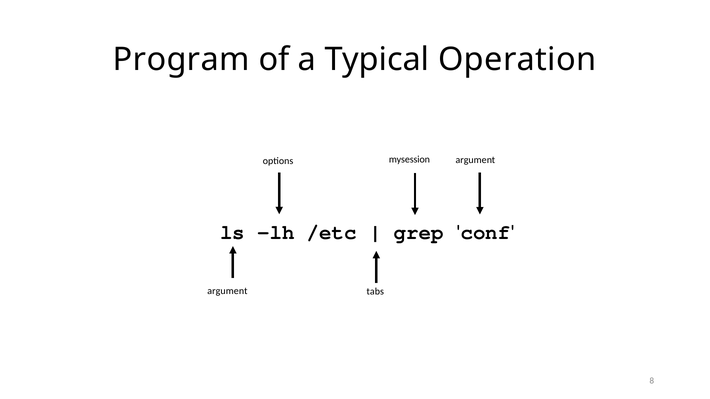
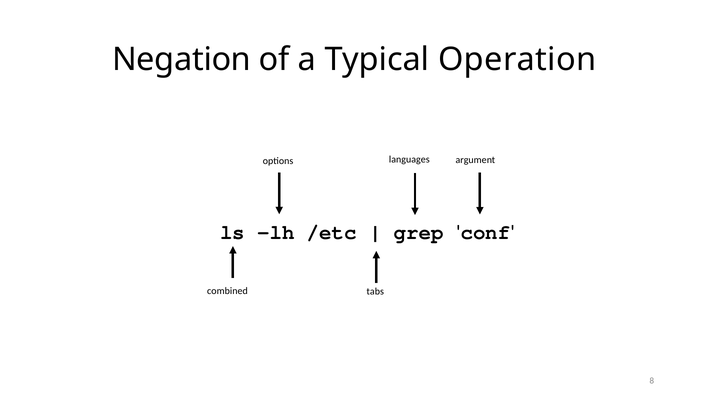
Program: Program -> Negation (182, 60)
mysession: mysession -> languages (409, 160)
argument: argument -> combined (227, 291)
